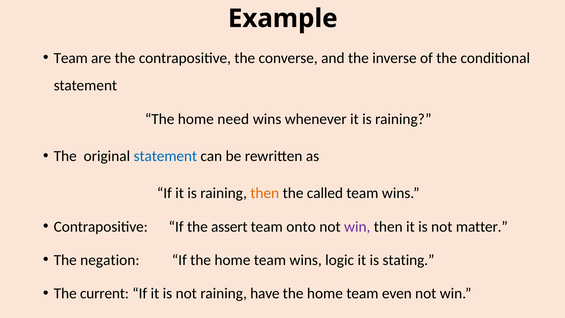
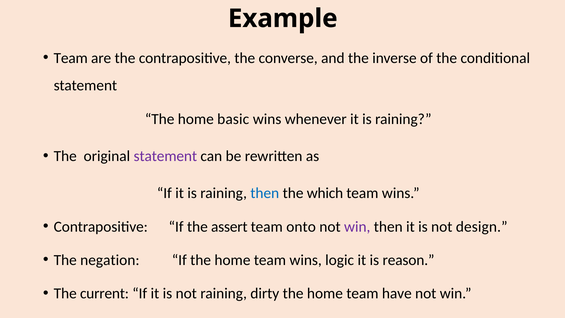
need: need -> basic (233, 119)
statement colour: blue -> purple (165, 156)
then colour: orange -> blue (265, 193)
called: called -> which (325, 193)
matter: matter -> design (482, 227)
stating: stating -> reason (408, 260)
have: have -> dirty (265, 293)
even: even -> have (397, 293)
